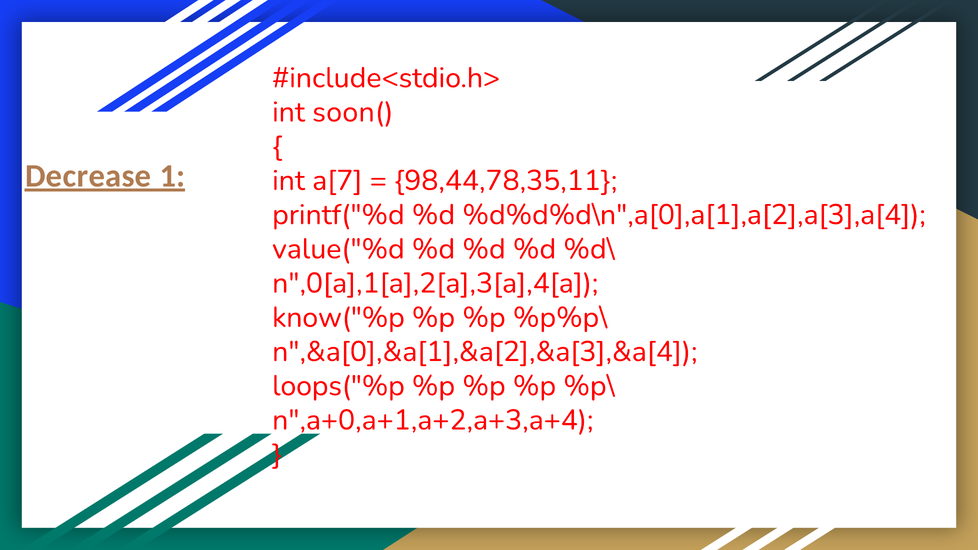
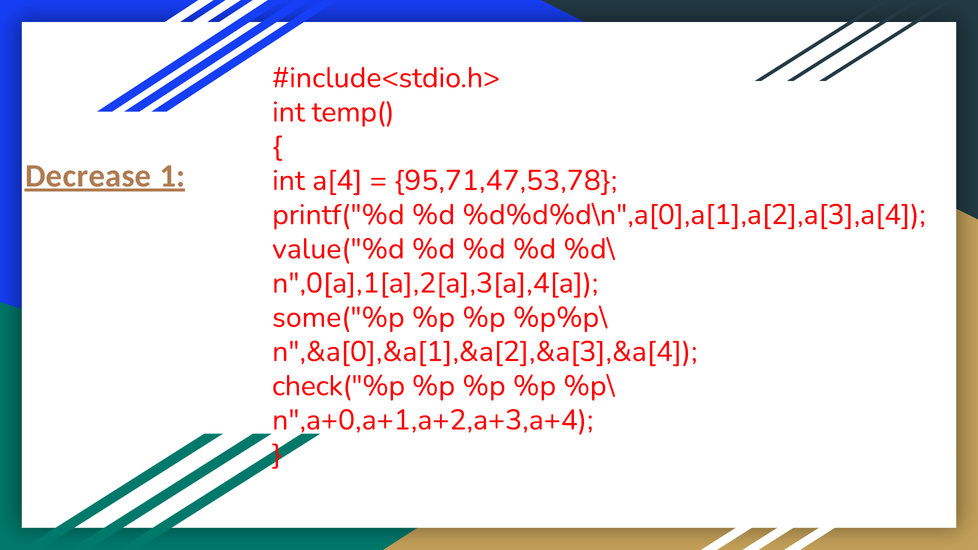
soon(: soon( -> temp( (353, 112)
a[7: a[7 -> a[4 (337, 181)
98,44,78,35,11: 98,44,78,35,11 -> 95,71,47,53,78 (506, 181)
know("%p: know("%p -> some("%p (338, 317)
loops("%p: loops("%p -> check("%p (339, 386)
